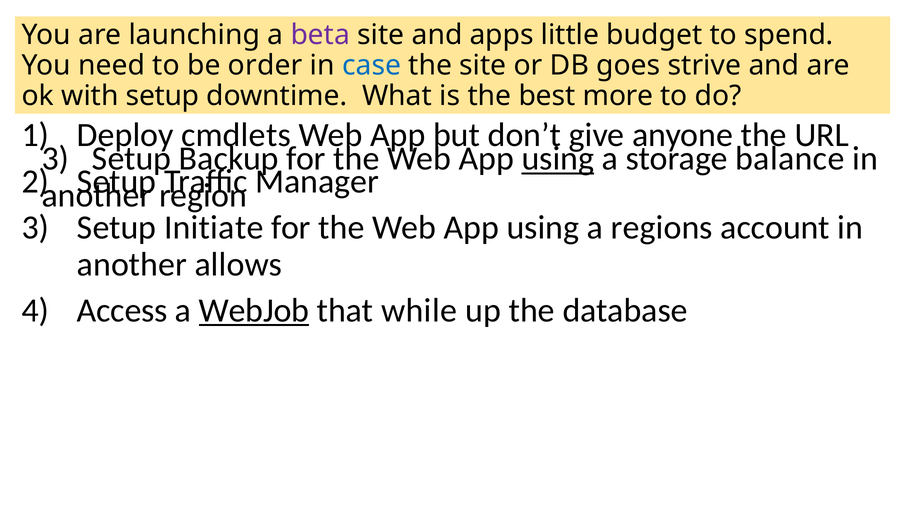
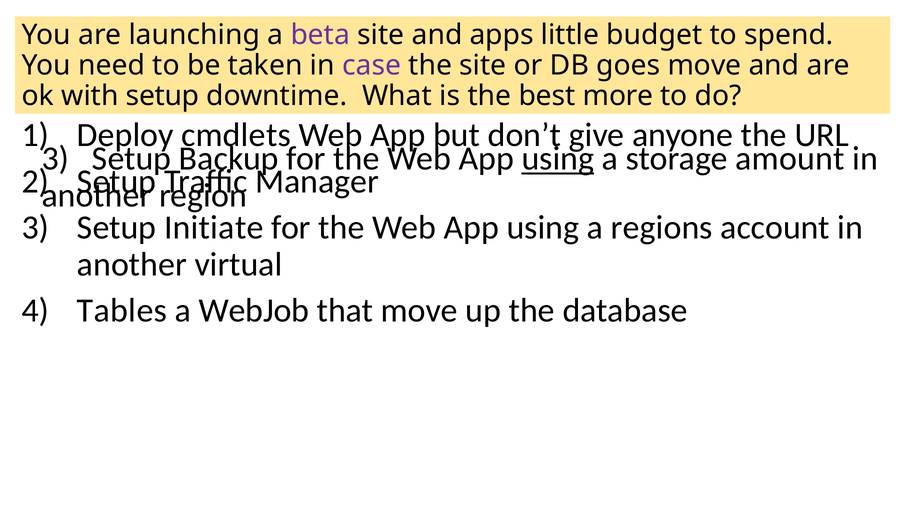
order: order -> taken (265, 65)
case colour: blue -> purple (372, 65)
goes strive: strive -> move (704, 65)
balance: balance -> amount (790, 159)
allows: allows -> virtual (238, 264)
Access: Access -> Tables (122, 310)
WebJob underline: present -> none (254, 310)
that while: while -> move (419, 310)
